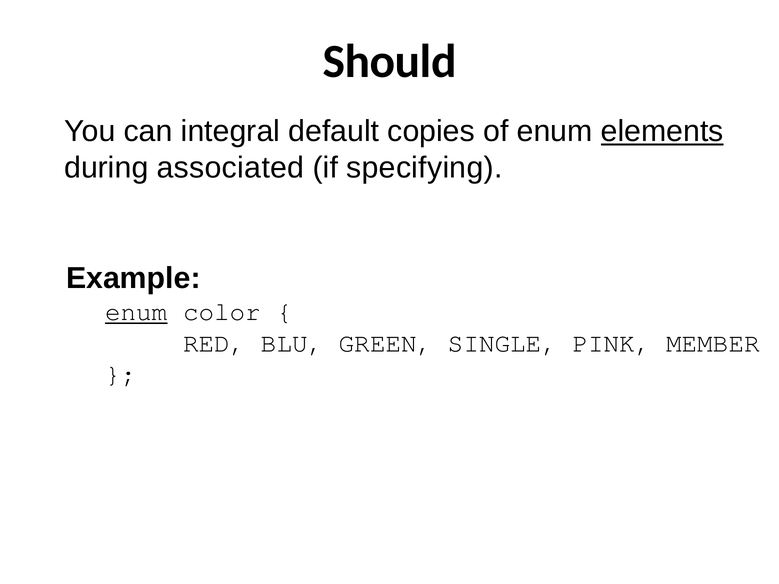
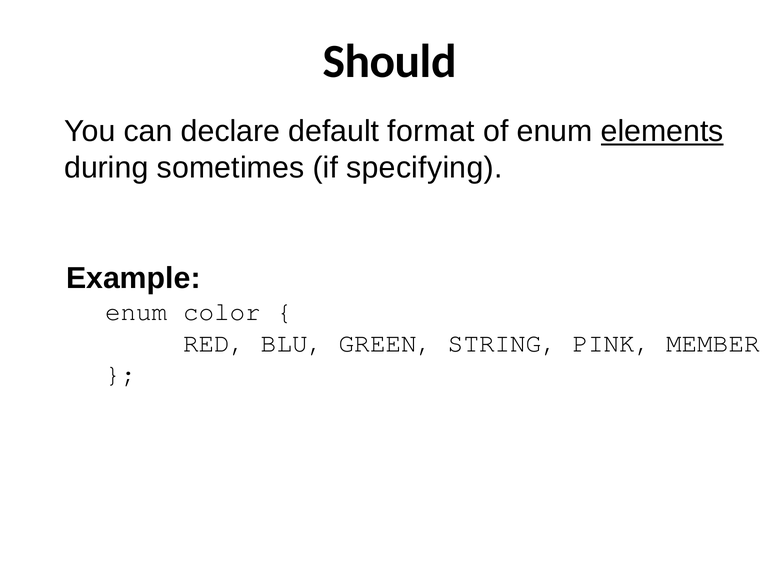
integral: integral -> declare (231, 131)
copies: copies -> format (431, 131)
associated: associated -> sometimes (231, 168)
enum underline: present -> none (136, 312)
SINGLE: SINGLE -> STRING (503, 343)
